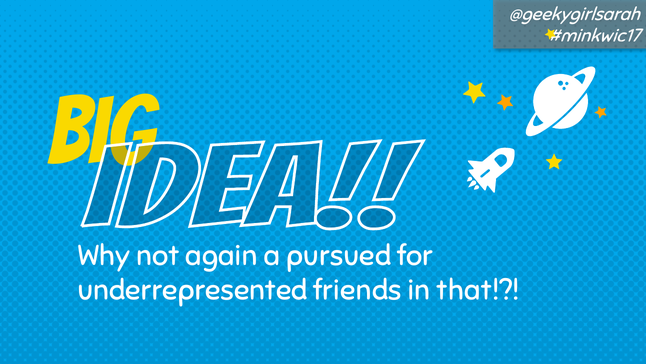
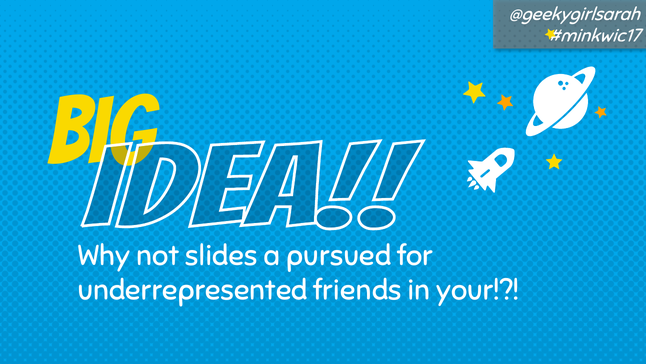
again: again -> slides (221, 255)
that: that -> your (478, 290)
